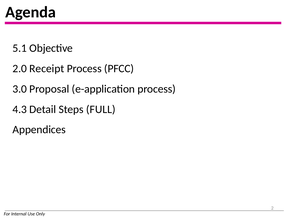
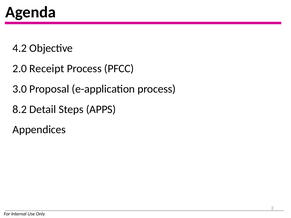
5.1: 5.1 -> 4.2 (20, 48)
4.3: 4.3 -> 8.2 (20, 109)
FULL: FULL -> APPS (101, 109)
